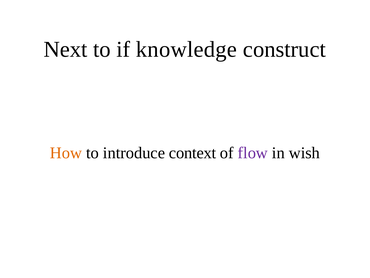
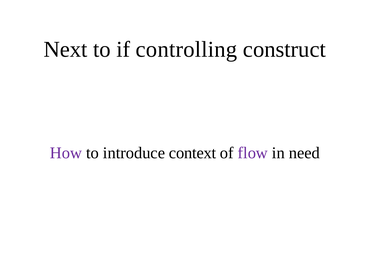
knowledge: knowledge -> controlling (186, 49)
How colour: orange -> purple (66, 153)
wish: wish -> need (304, 153)
